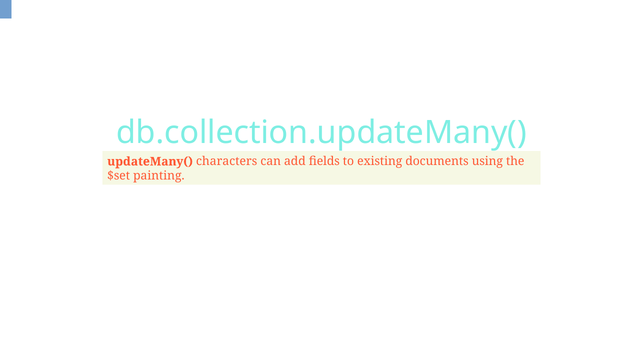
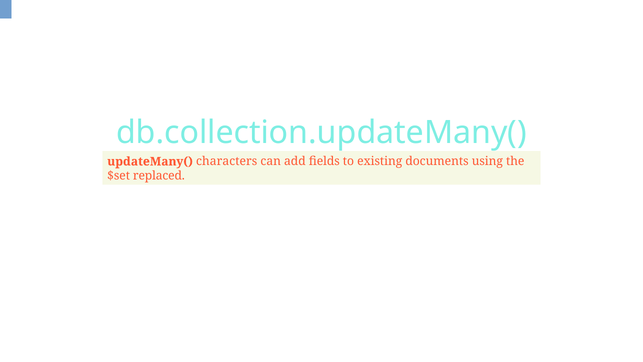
painting: painting -> replaced (159, 176)
